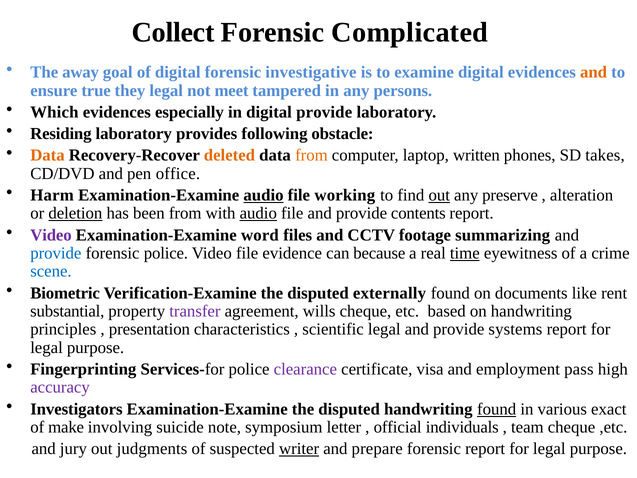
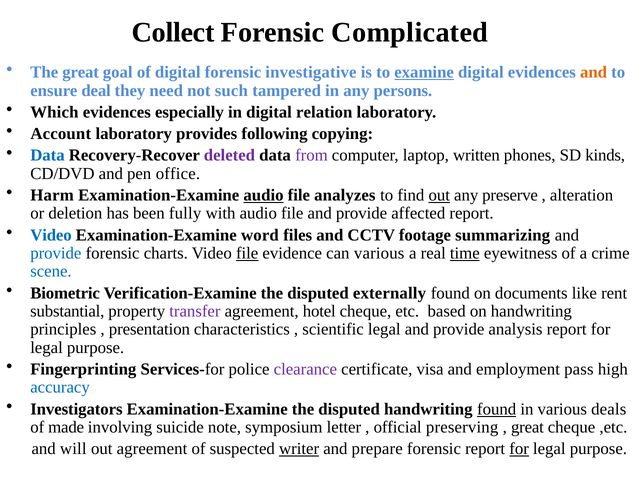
The away: away -> great (81, 72)
examine underline: none -> present (424, 72)
true: true -> deal (96, 90)
they legal: legal -> need (166, 90)
meet: meet -> such (231, 90)
digital provide: provide -> relation (324, 112)
Residing: Residing -> Account (61, 134)
obstacle: obstacle -> copying (342, 134)
Data colour: orange -> blue (47, 155)
deleted colour: orange -> purple (229, 155)
from colour: orange -> purple (311, 155)
takes: takes -> kinds (605, 155)
working: working -> analyzes (345, 195)
deletion underline: present -> none (75, 213)
been from: from -> fully (185, 213)
audio underline: present -> none (258, 213)
contents: contents -> affected (418, 213)
Video colour: purple -> blue (51, 235)
forensic police: police -> charts (166, 253)
file underline: none -> present (247, 253)
can because: because -> various (379, 253)
wills: wills -> hotel (319, 311)
systems: systems -> analysis (515, 329)
accuracy colour: purple -> blue (60, 387)
exact: exact -> deals (609, 409)
make: make -> made (66, 427)
individuals: individuals -> preserving (462, 427)
team: team -> great (527, 427)
jury: jury -> will (73, 449)
out judgments: judgments -> agreement (152, 449)
for underline: none -> present (519, 449)
